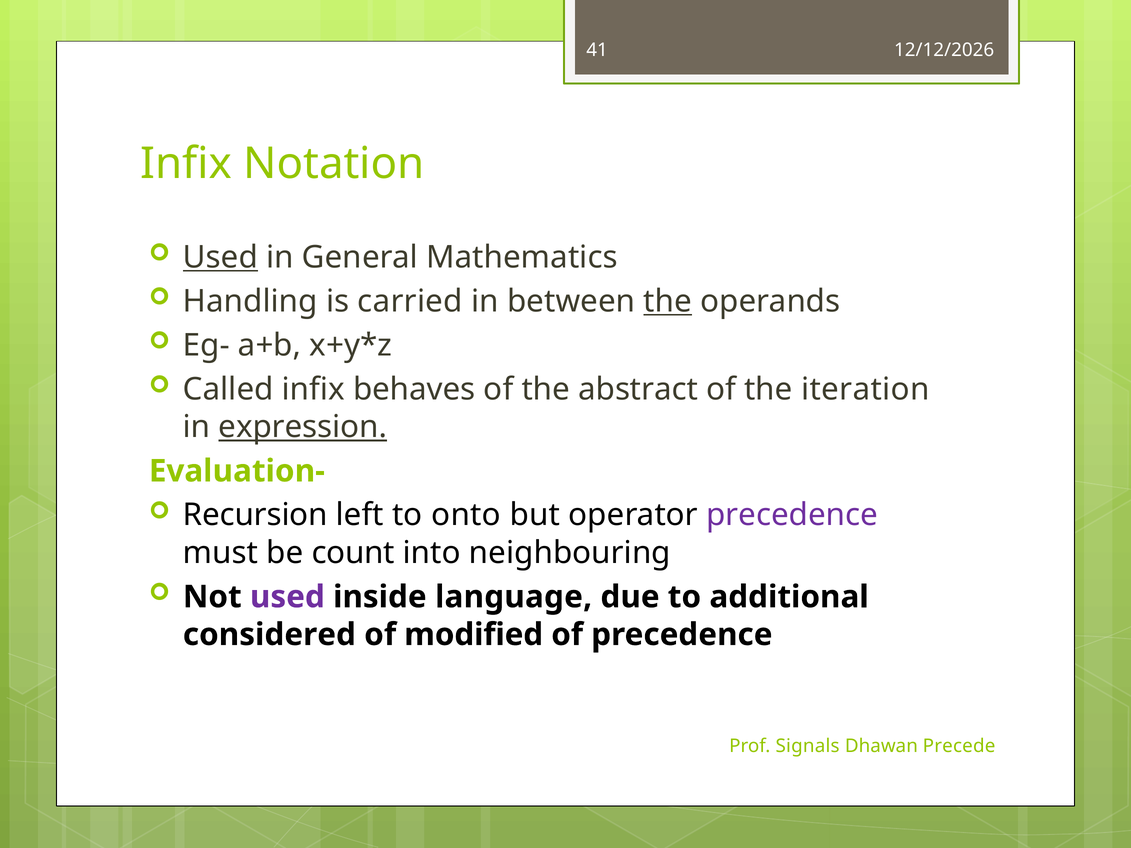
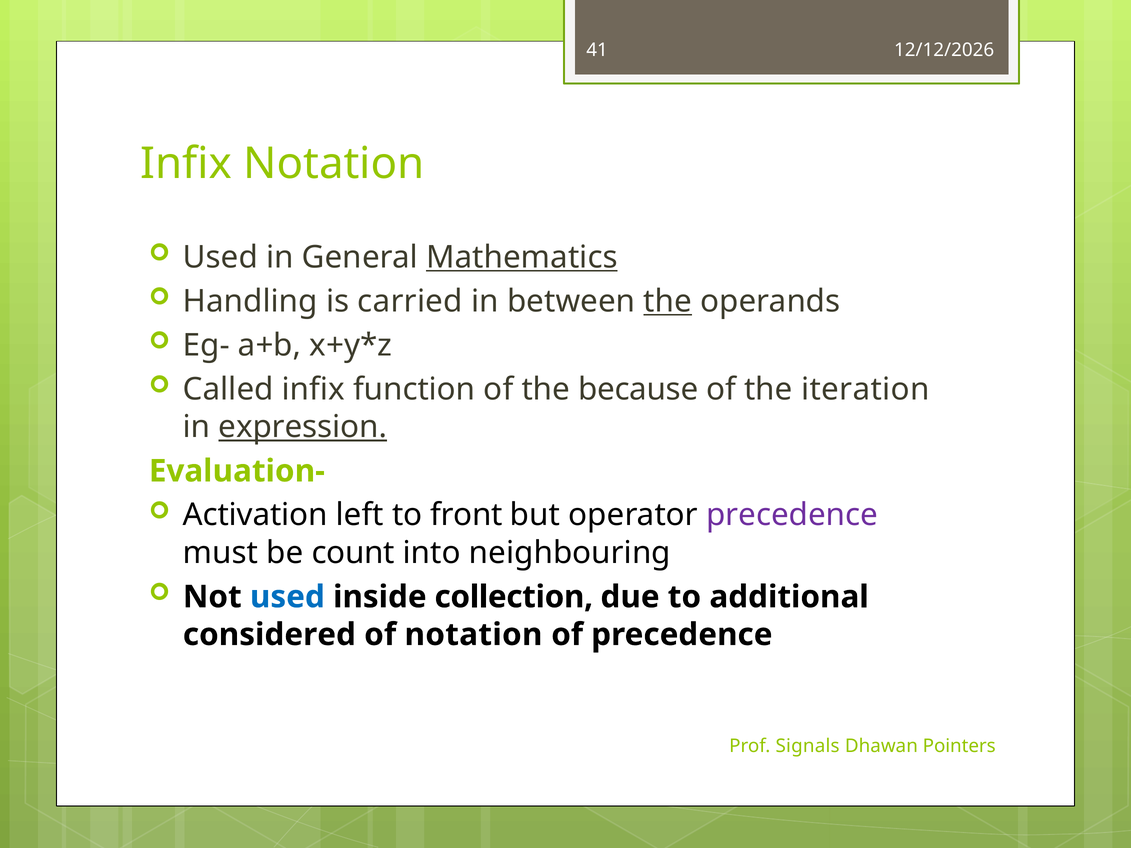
Used underline: present -> none (220, 257)
Mathematics underline: none -> present (522, 257)
behaves: behaves -> function (414, 389)
abstract: abstract -> because (638, 389)
Recursion: Recursion -> Activation (255, 515)
onto: onto -> front (466, 515)
used colour: purple -> blue (287, 597)
language: language -> collection (514, 597)
of modified: modified -> notation (473, 635)
Precede: Precede -> Pointers (959, 746)
